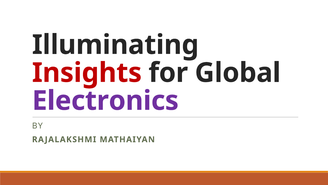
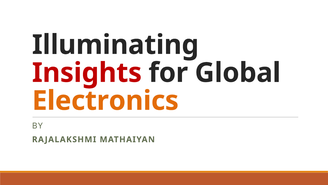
Electronics colour: purple -> orange (105, 101)
